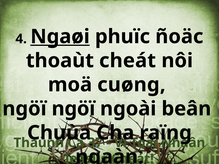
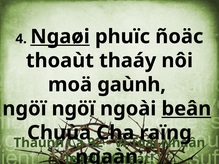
thoaùt cheát: cheát -> thaáy (128, 61)
cuøng: cuøng -> gaùnh (132, 85)
beân underline: none -> present (186, 109)
37: 37 -> 92 (95, 143)
